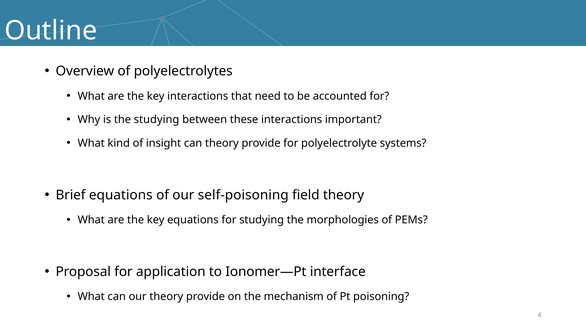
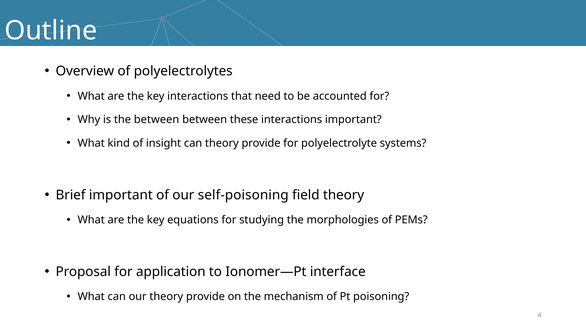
the studying: studying -> between (157, 120)
Brief equations: equations -> important (121, 195)
